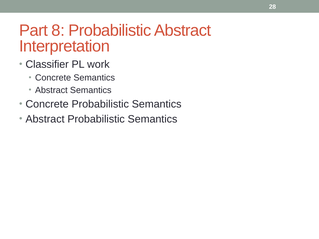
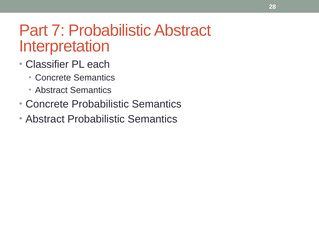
8: 8 -> 7 (58, 31)
work: work -> each (98, 65)
